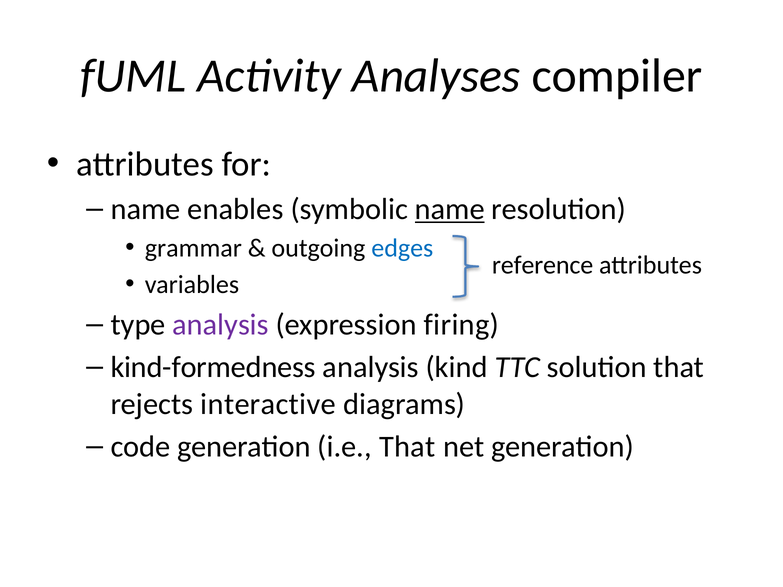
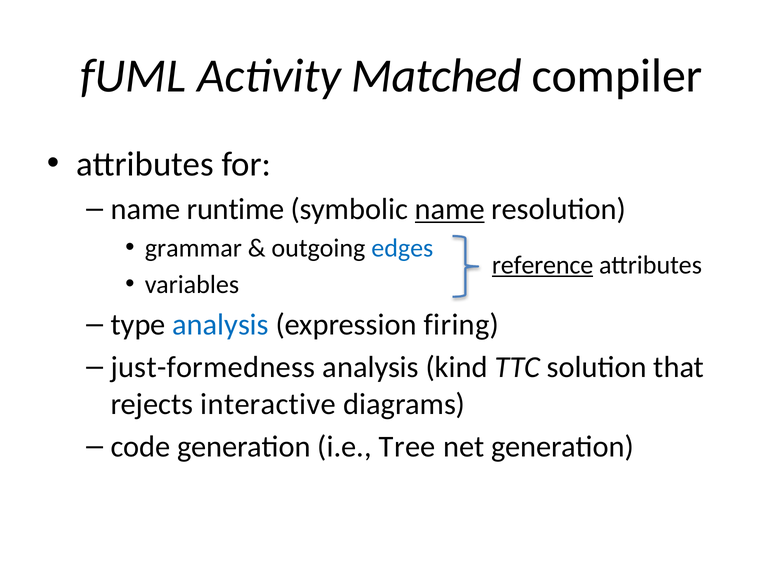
Analyses: Analyses -> Matched (436, 76)
enables: enables -> runtime (236, 209)
reference underline: none -> present (543, 265)
analysis colour: purple -> blue (221, 325)
kind-formedness: kind-formedness -> just-formedness (213, 368)
i.e That: That -> Tree (407, 447)
